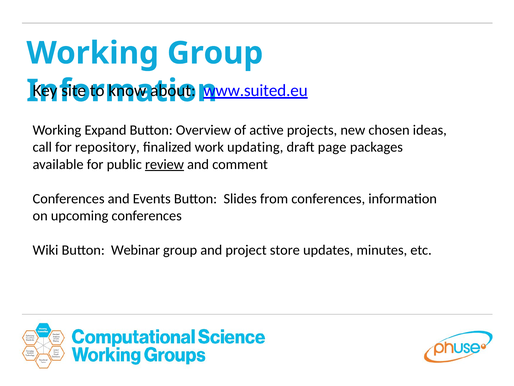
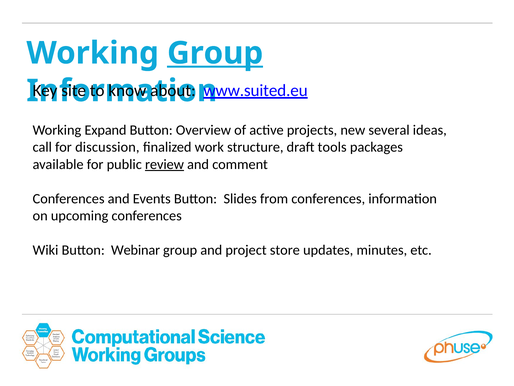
Group underline: none -> present (215, 53)
chosen: chosen -> several (389, 130)
repository: repository -> discussion (107, 147)
updating: updating -> structure (255, 147)
page: page -> tools (332, 147)
